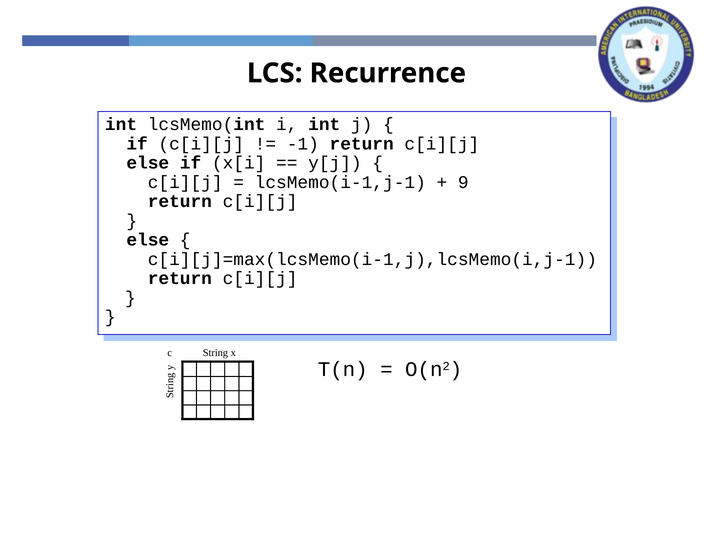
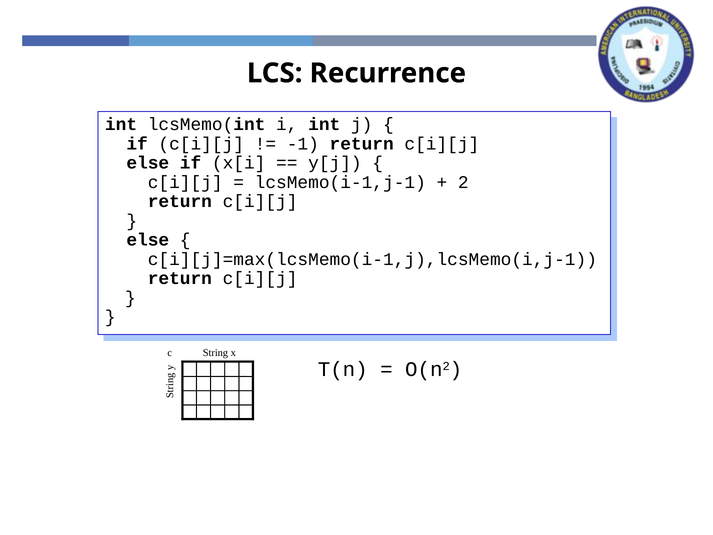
9: 9 -> 2 (463, 182)
